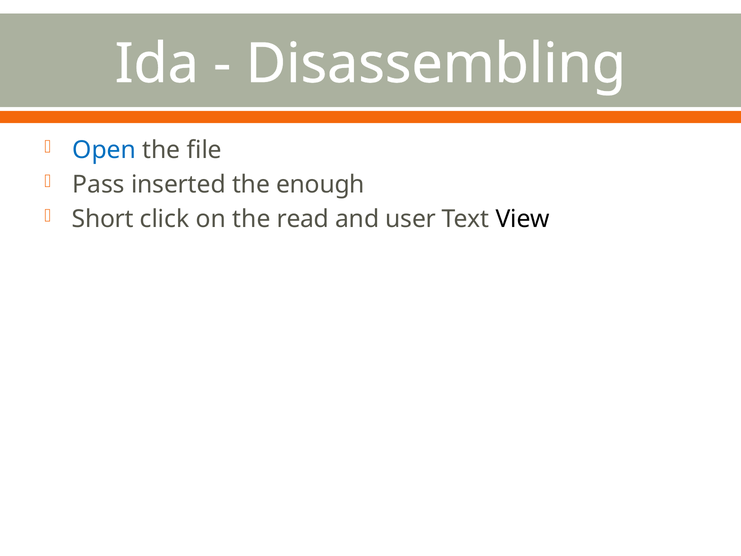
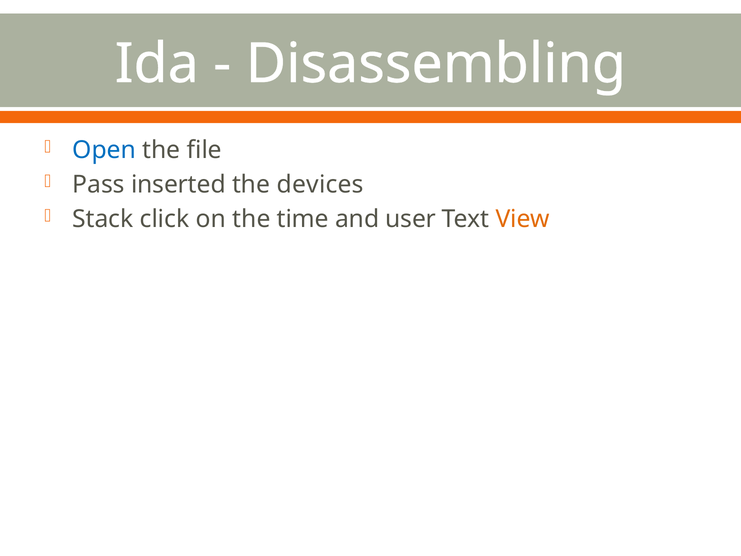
enough: enough -> devices (320, 185)
Short: Short -> Stack (103, 219)
read: read -> time (303, 219)
View colour: black -> orange (523, 219)
